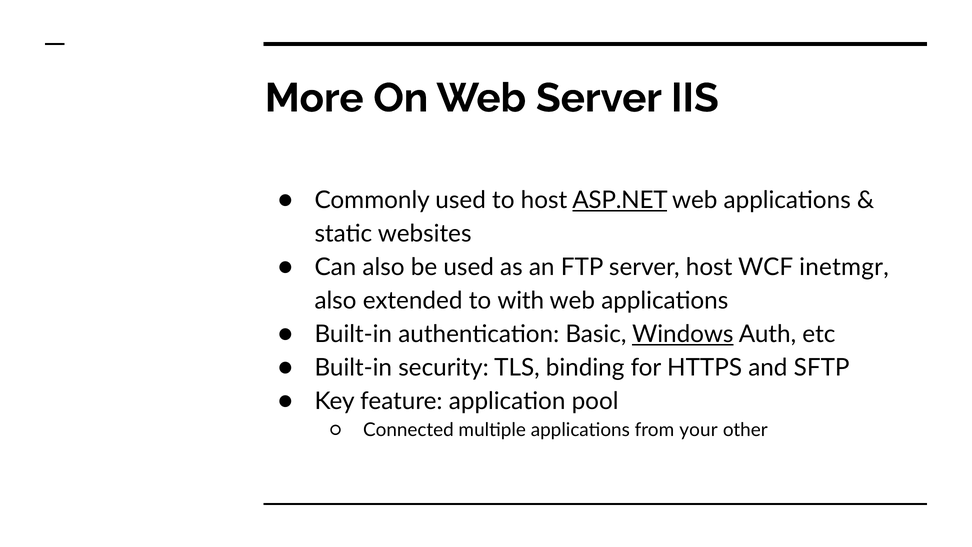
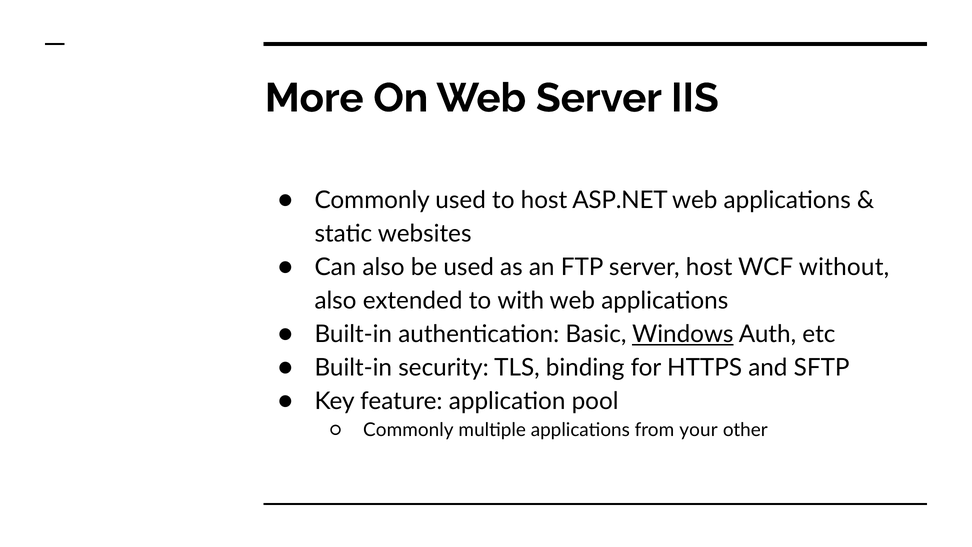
ASP.NET underline: present -> none (620, 200)
inetmgr: inetmgr -> without (844, 267)
Connected: Connected -> Commonly (408, 430)
